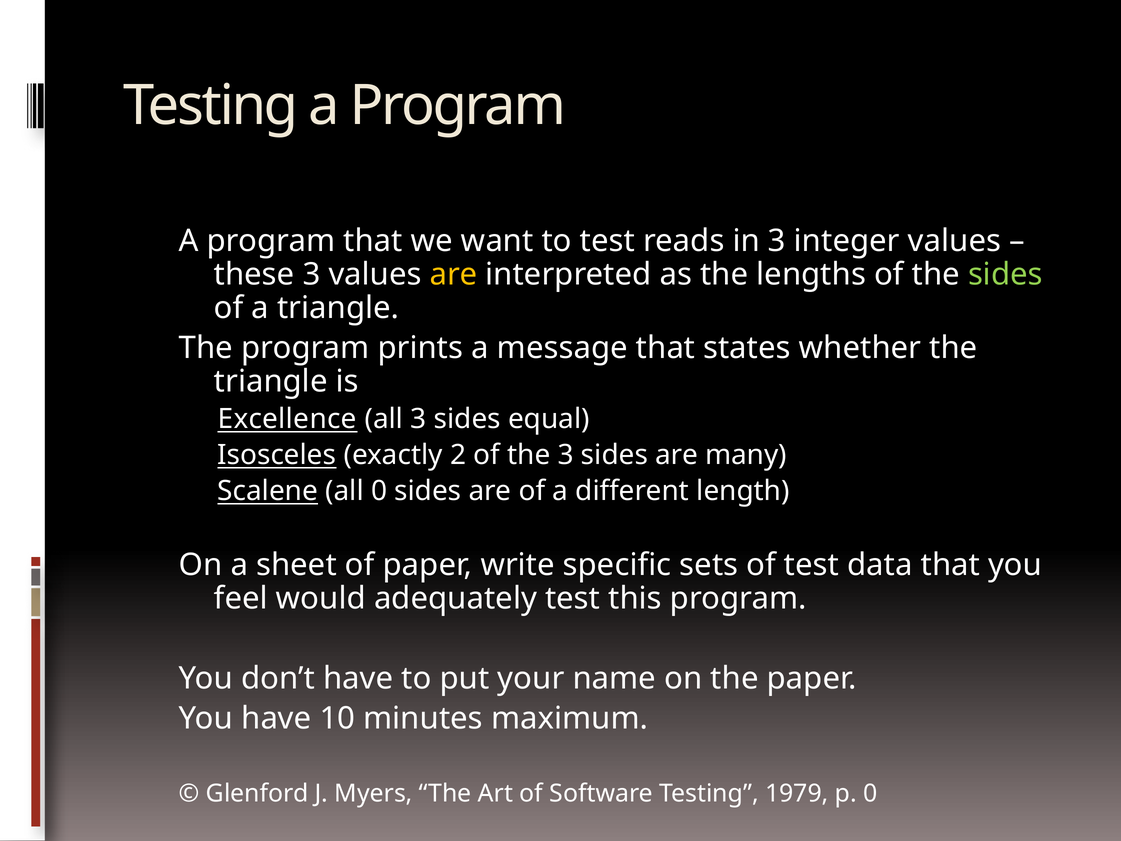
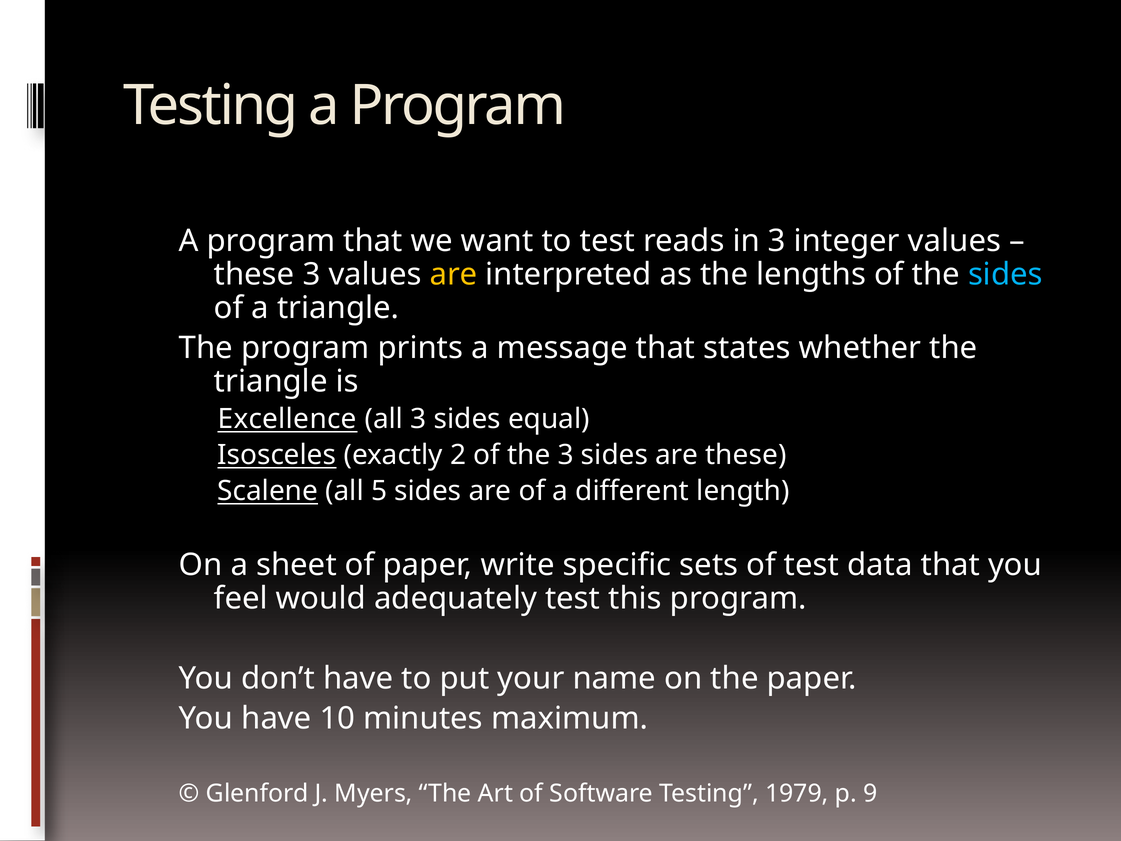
sides colour: light green -> light blue (1005, 274)
are many: many -> these (746, 455)
all 0: 0 -> 5 (379, 491)
p 0: 0 -> 9 (870, 793)
